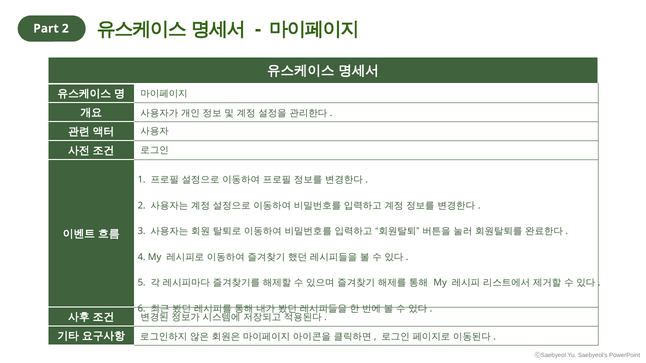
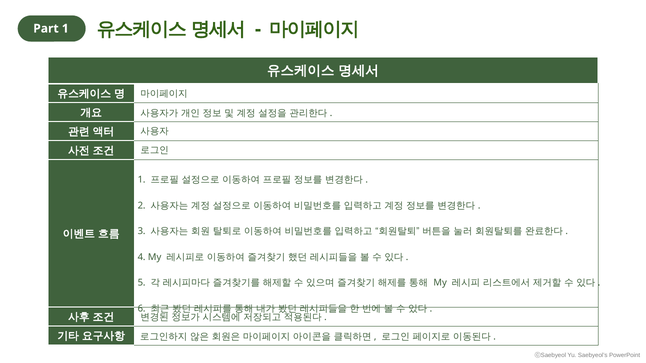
Part 2: 2 -> 1 (65, 29)
